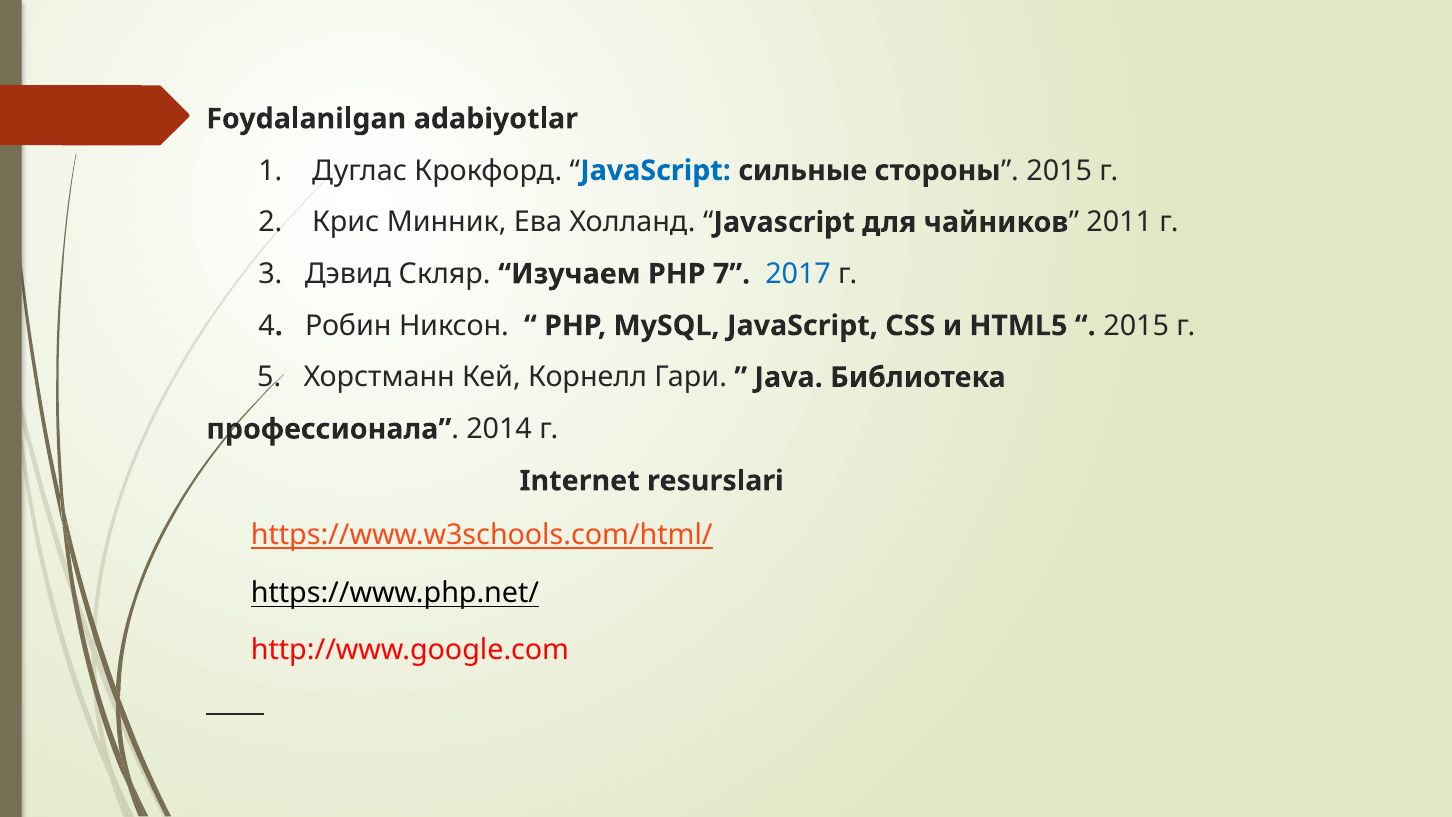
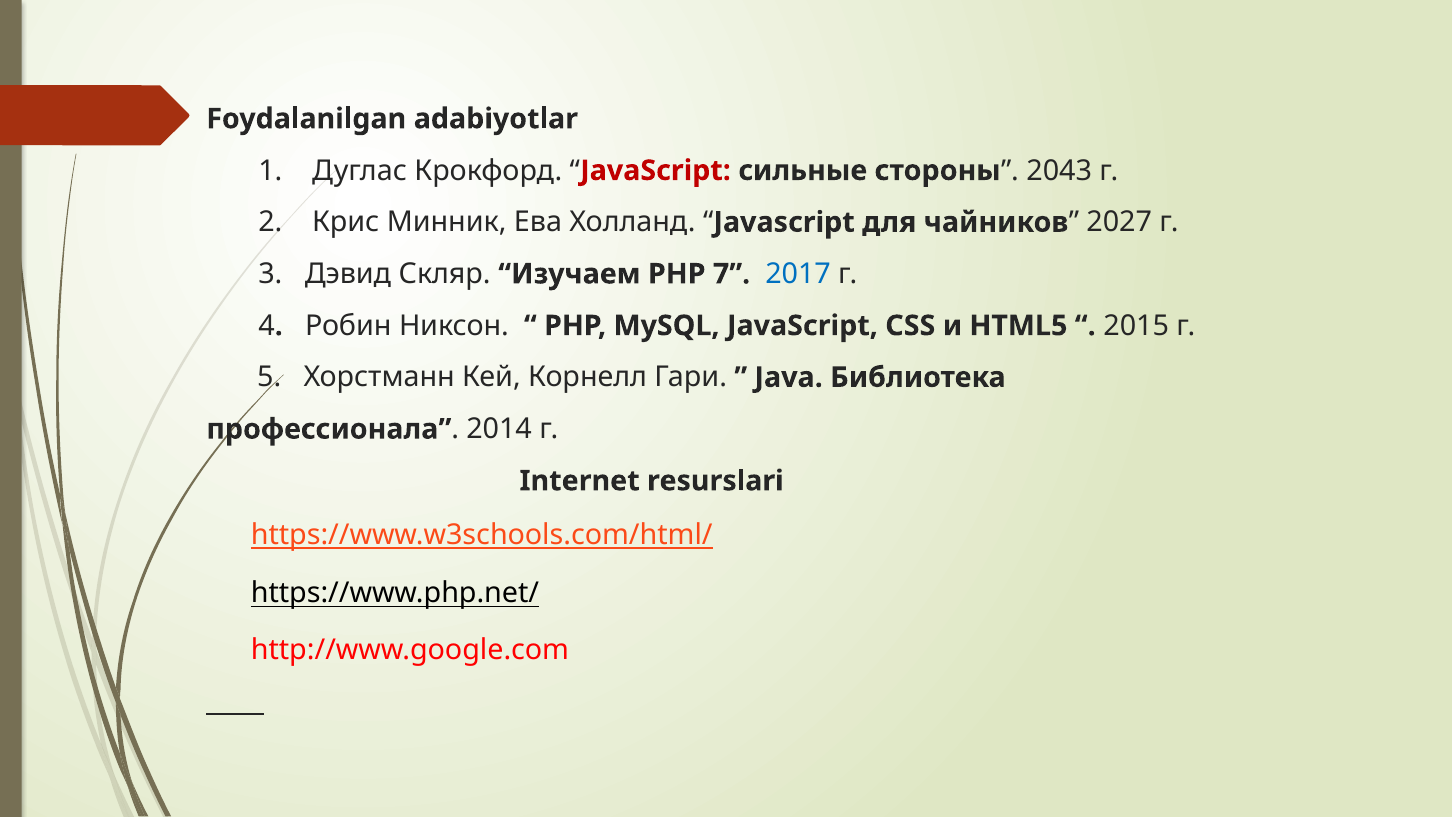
JavaScript colour: blue -> red (655, 171)
2015: 2015 -> 2043 (1059, 171)
2011: 2011 -> 2027 (1119, 222)
